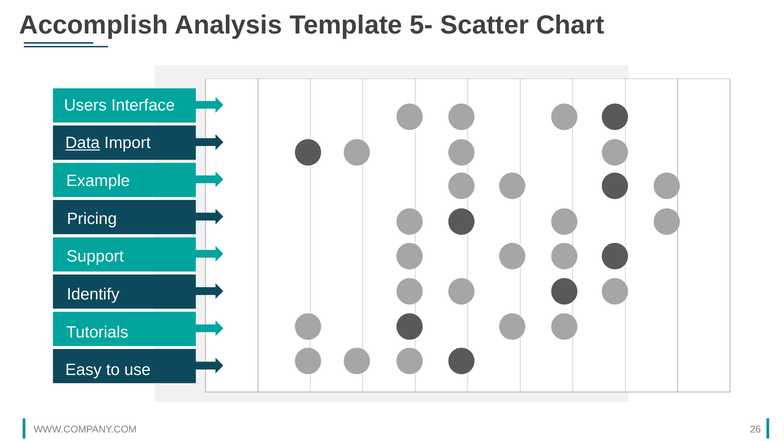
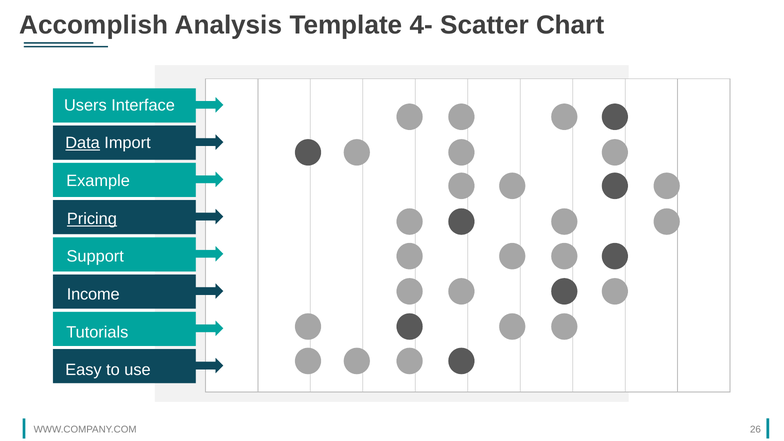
5-: 5- -> 4- (421, 25)
Pricing underline: none -> present (92, 219)
Identify: Identify -> Income (93, 294)
